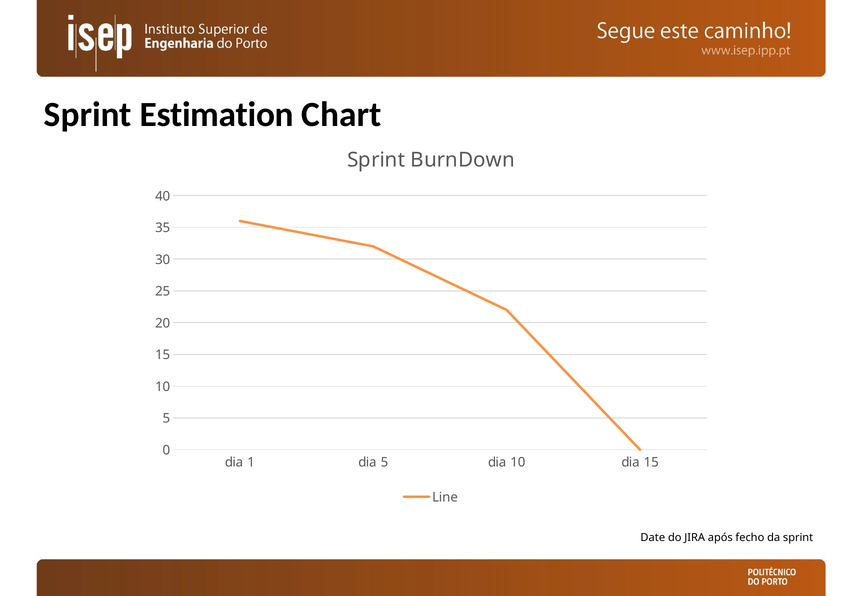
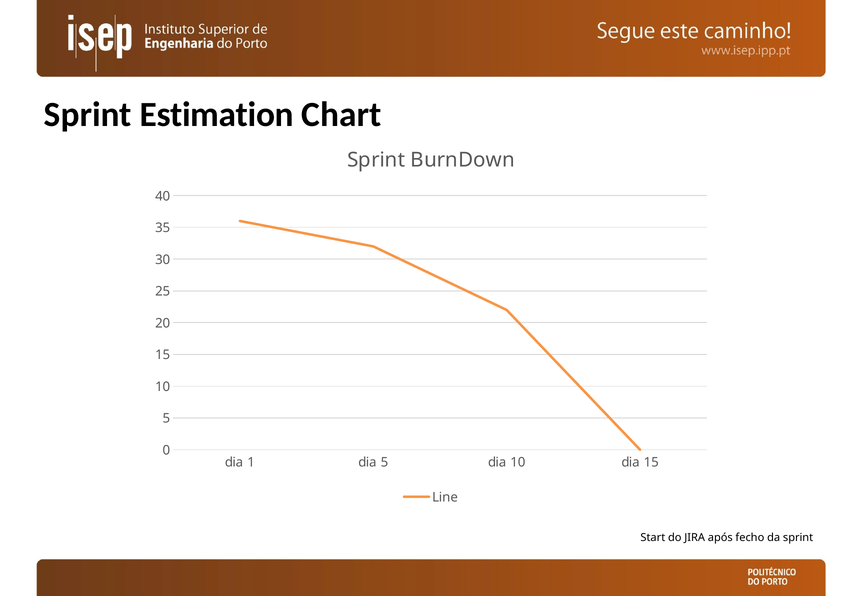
Date: Date -> Start (653, 538)
